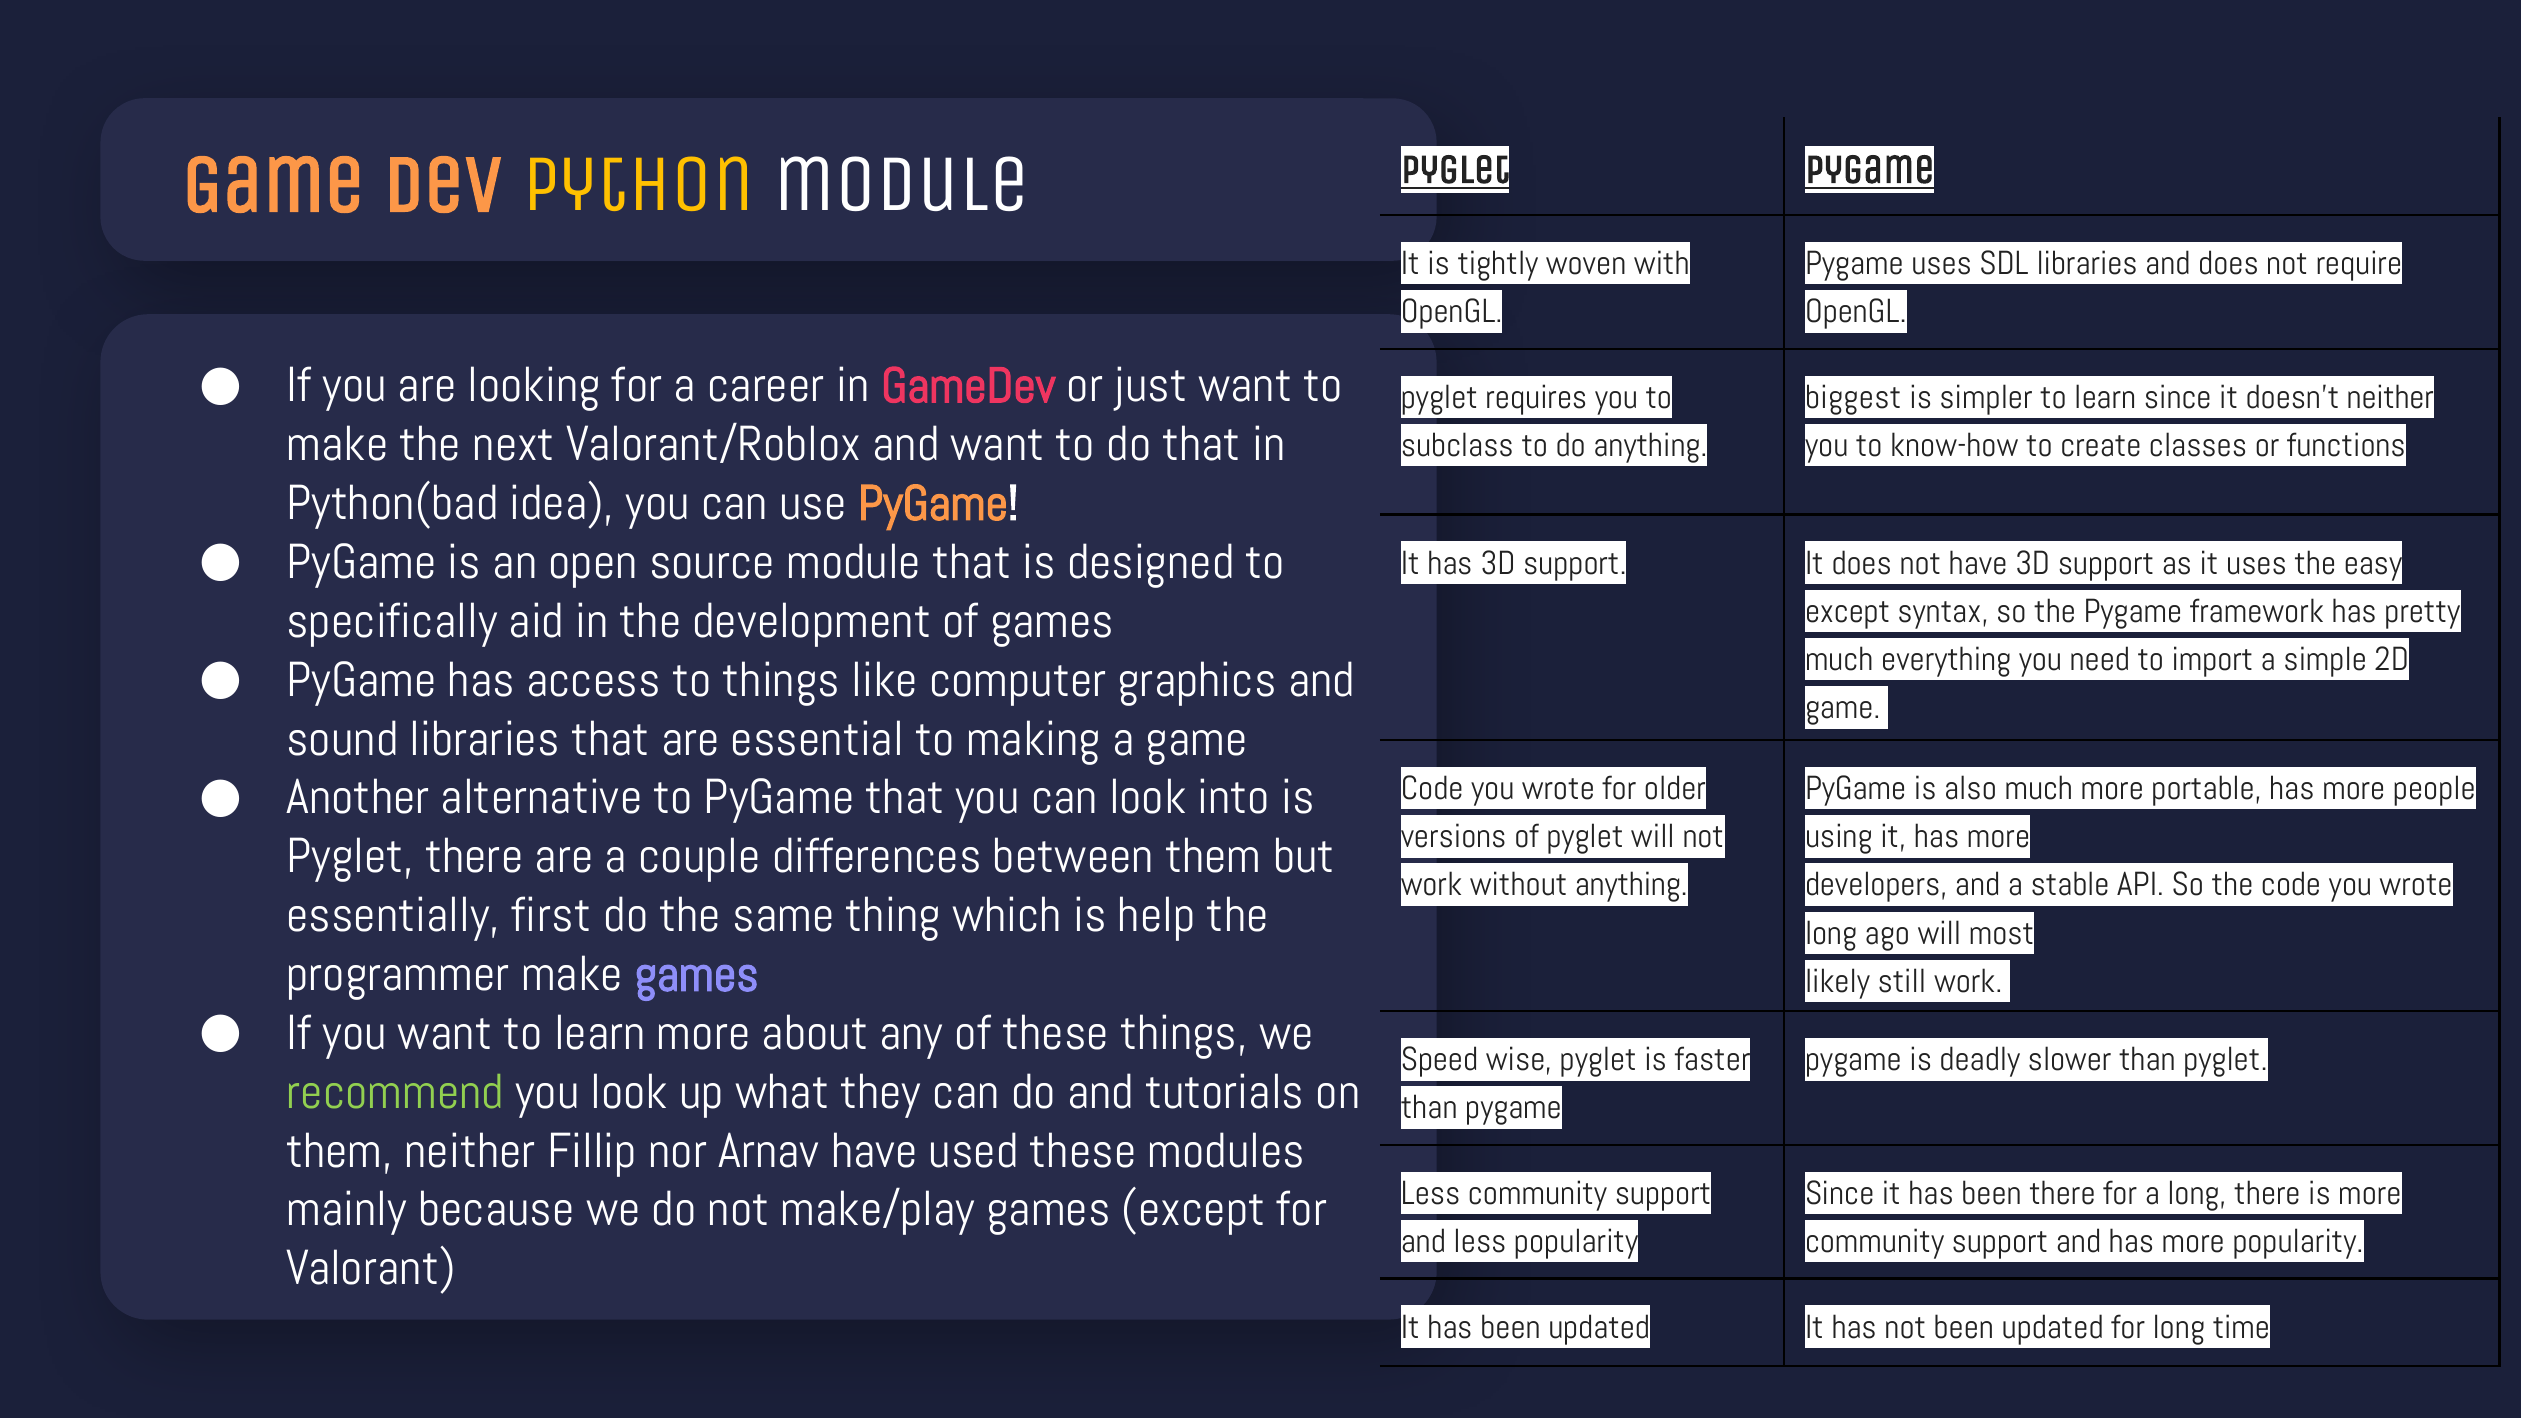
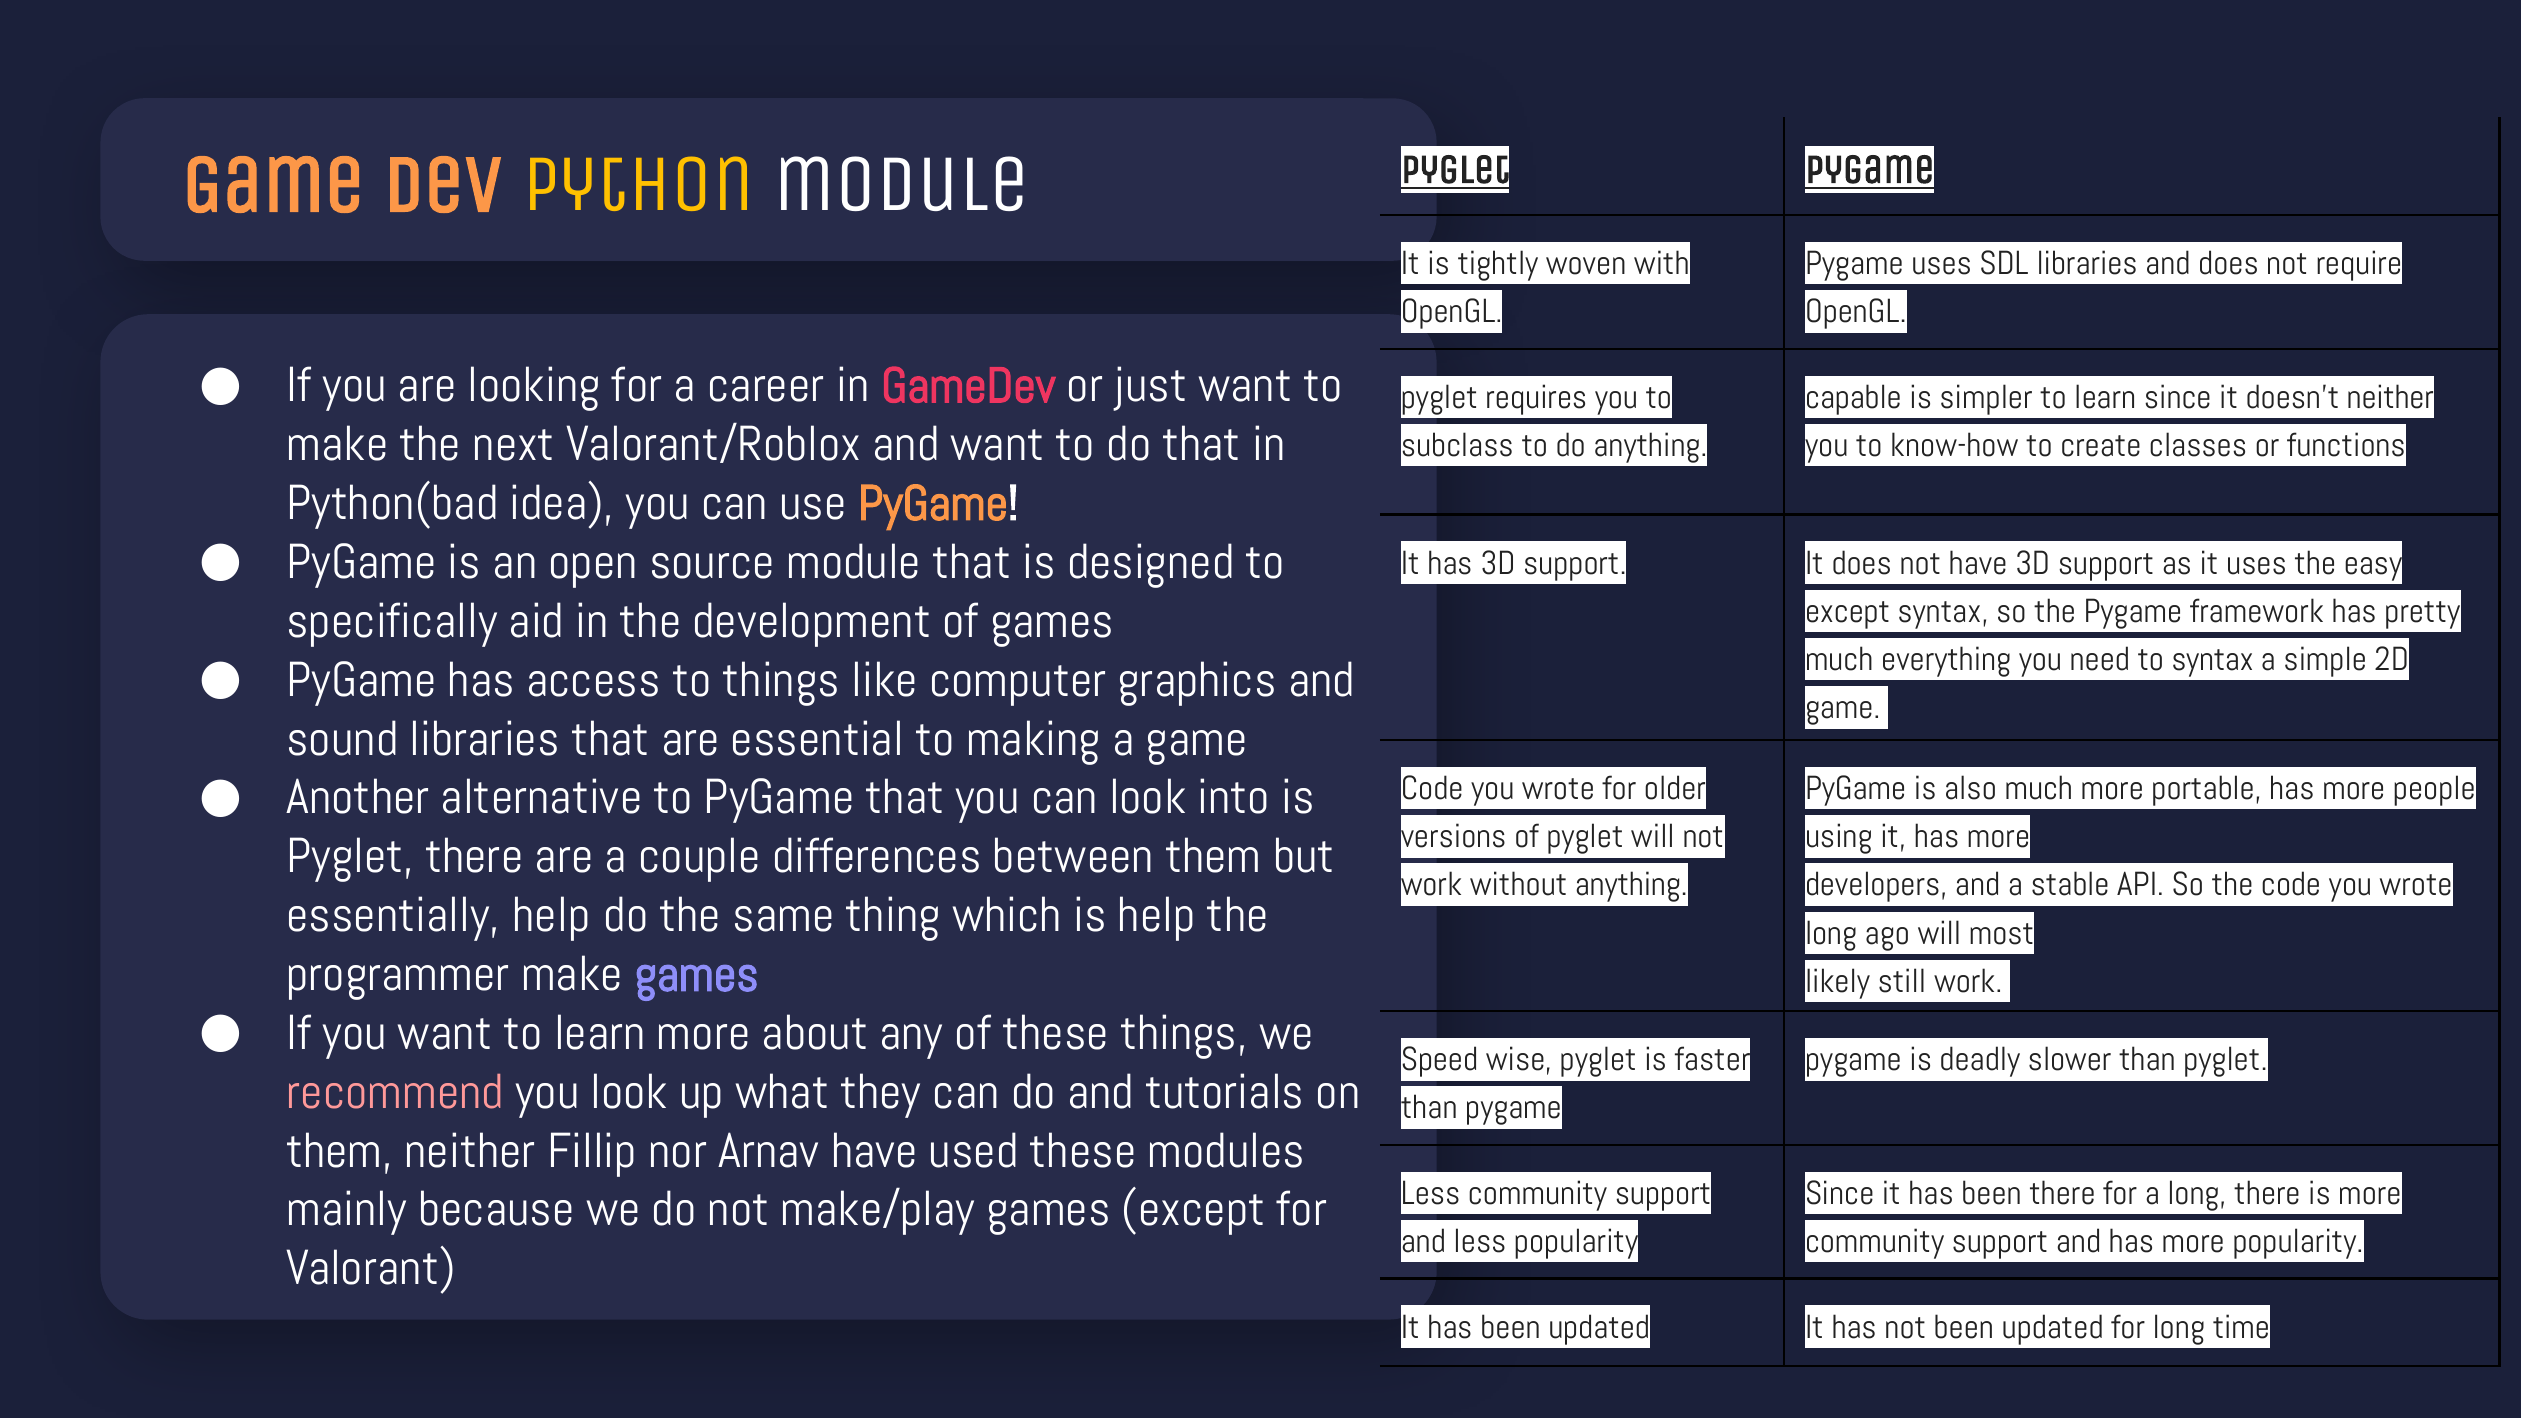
biggest: biggest -> capable (1853, 397)
to import: import -> syntax (2213, 660)
essentially first: first -> help (552, 915)
recommend colour: light green -> pink (395, 1092)
